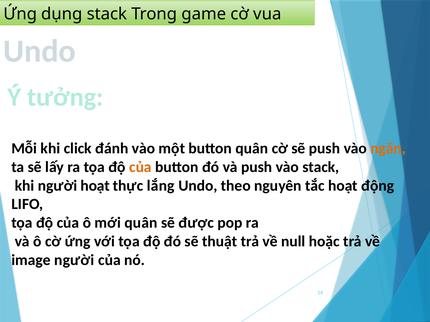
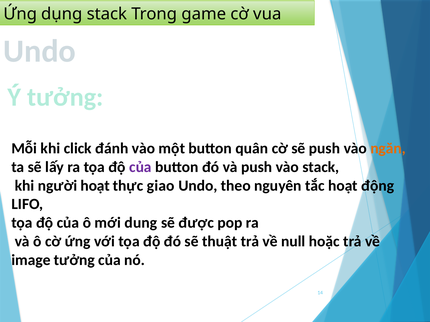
của colour: orange -> purple (140, 167)
lắng: lắng -> giao (161, 186)
mới quân: quân -> dung (141, 223)
image người: người -> tưởng (74, 260)
